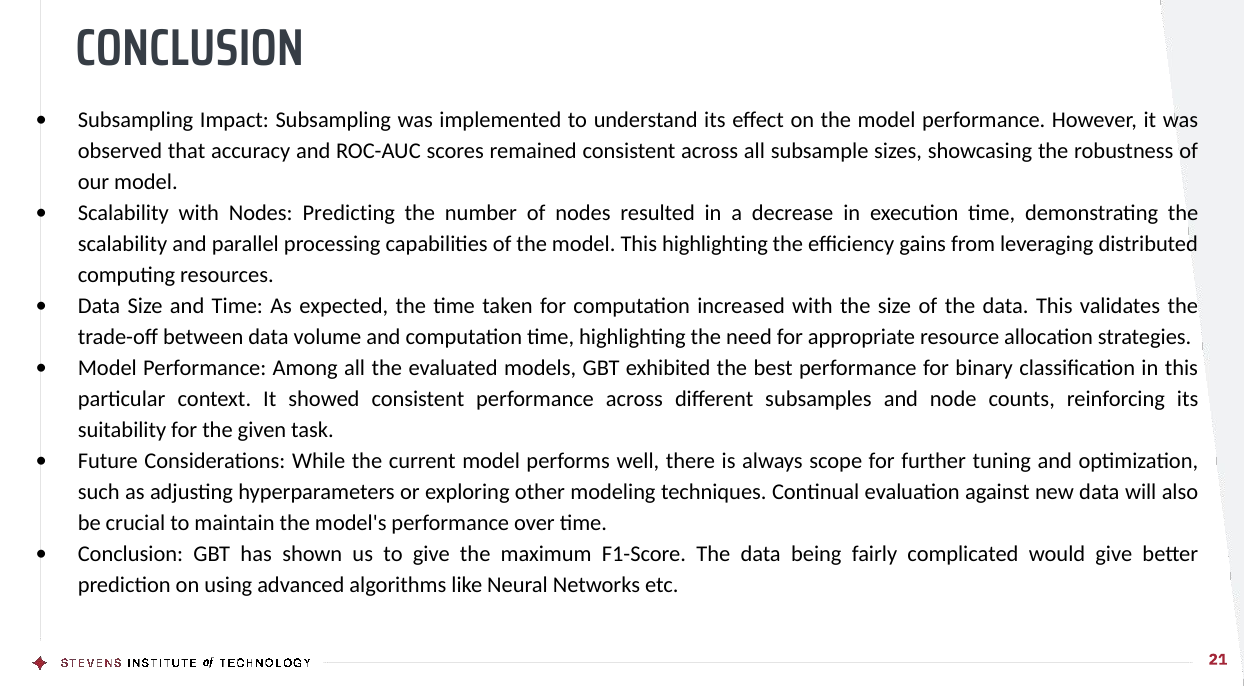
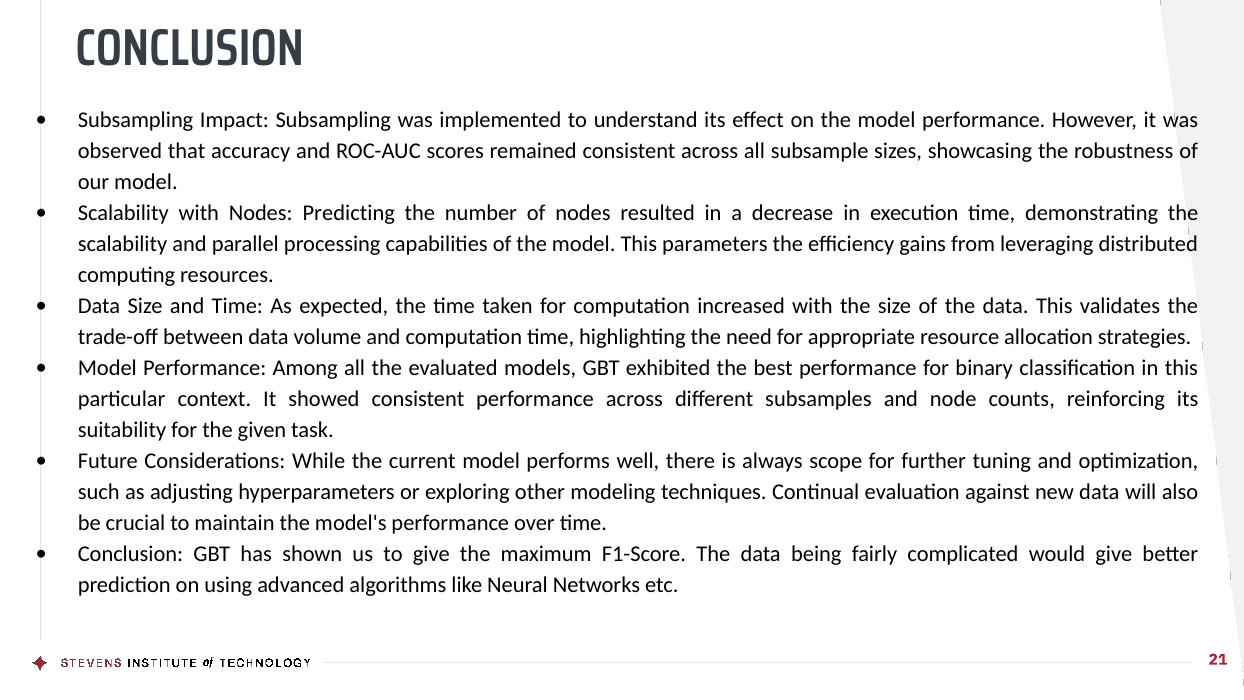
This highlighting: highlighting -> parameters (715, 244)
